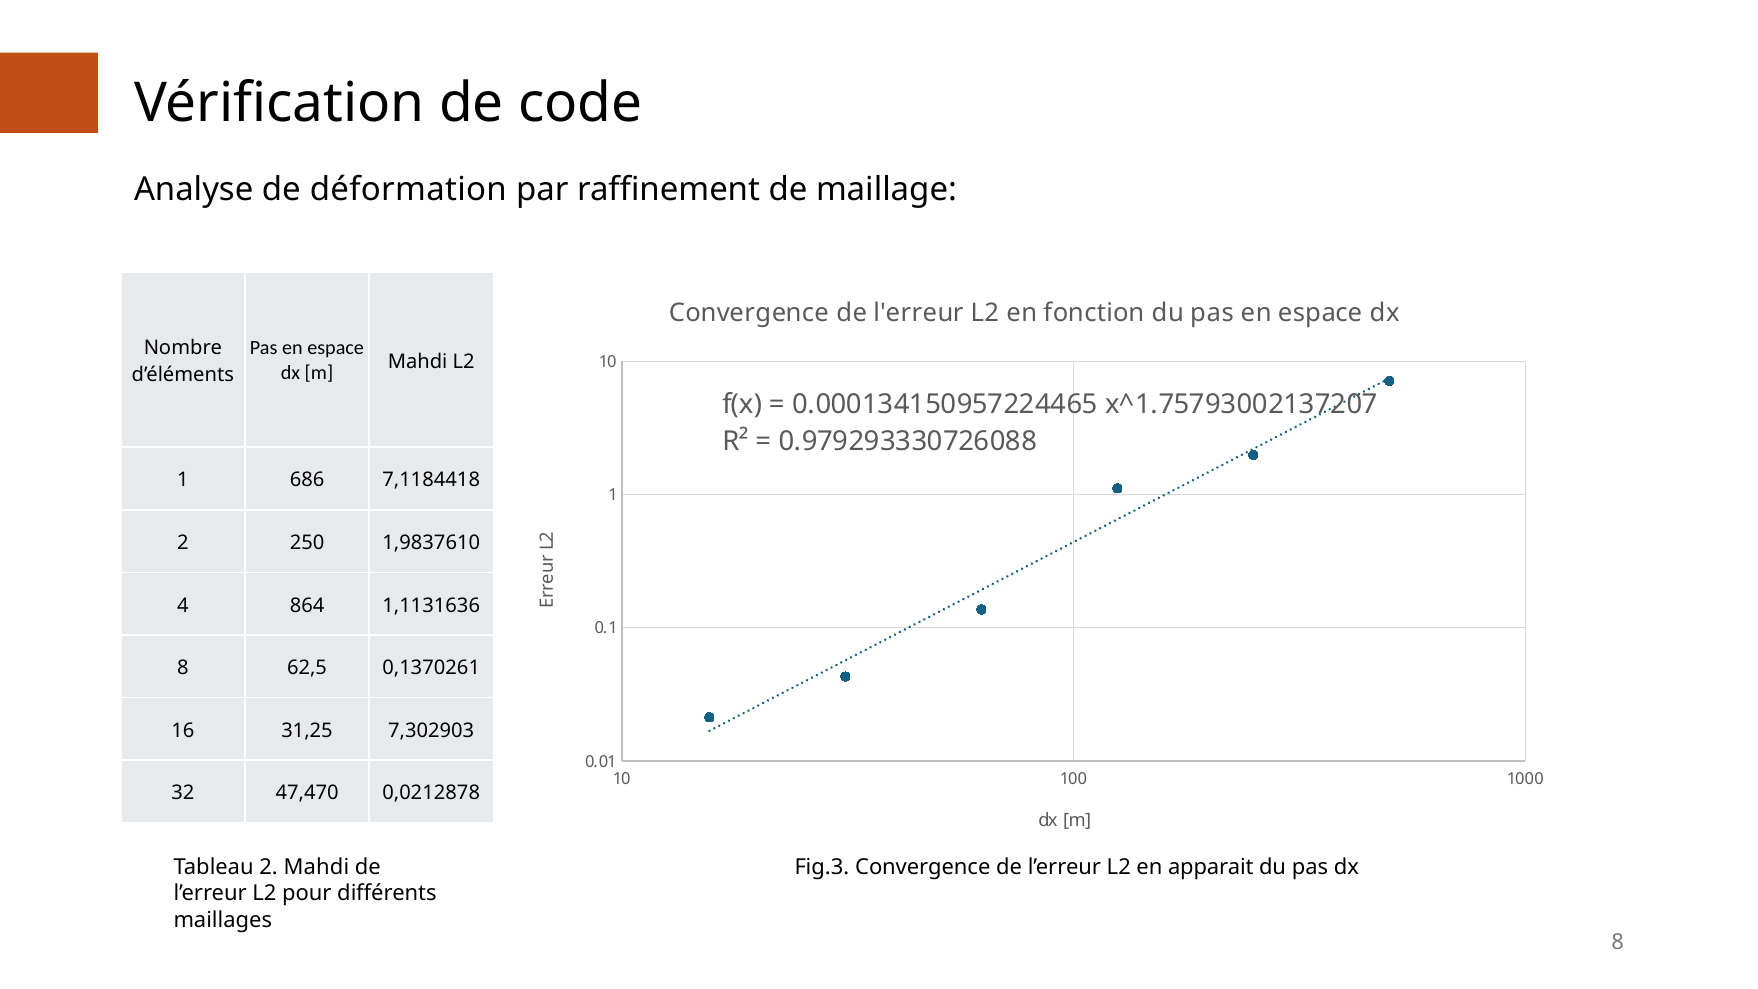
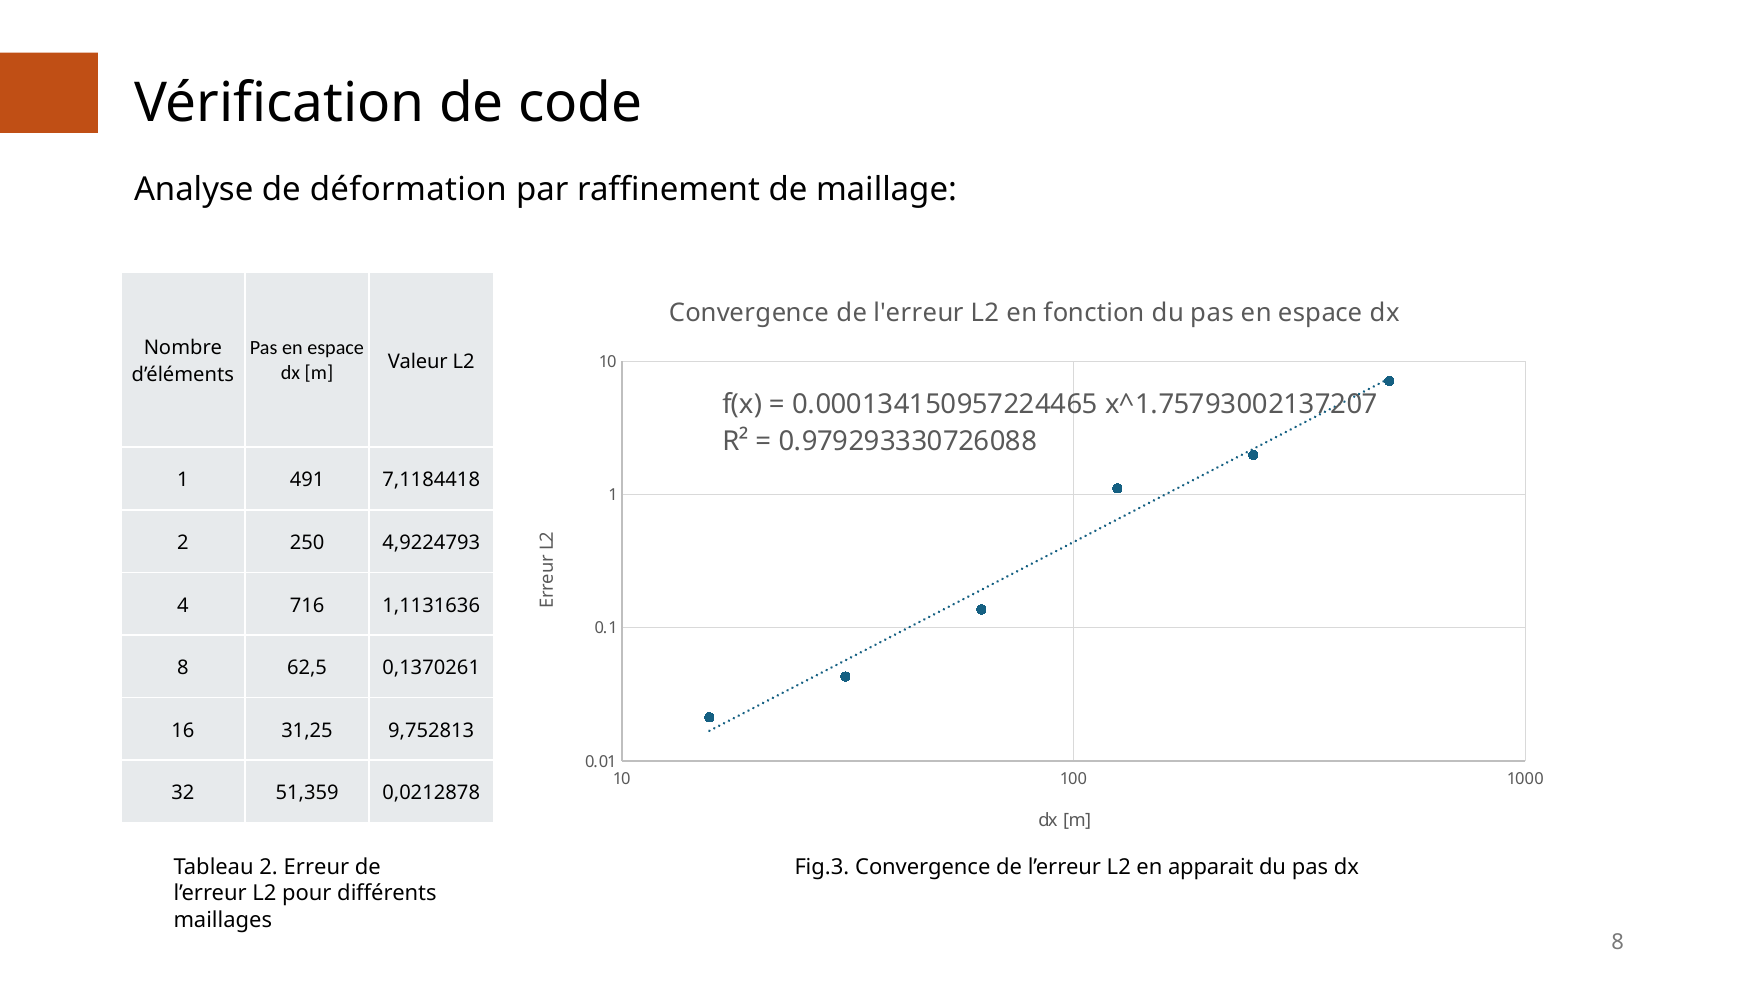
m Mahdi: Mahdi -> Valeur (418, 361)
686: 686 -> 491 (307, 480)
1,9837610: 1,9837610 -> 4,9224793 (431, 543)
864: 864 -> 716 (307, 605)
7,302903: 7,302903 -> 9,752813 (431, 731)
47,470: 47,470 -> 51,359 (307, 793)
2 Mahdi: Mahdi -> Erreur (316, 867)
